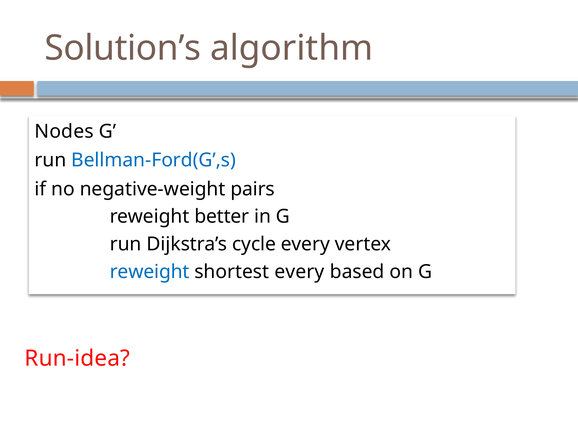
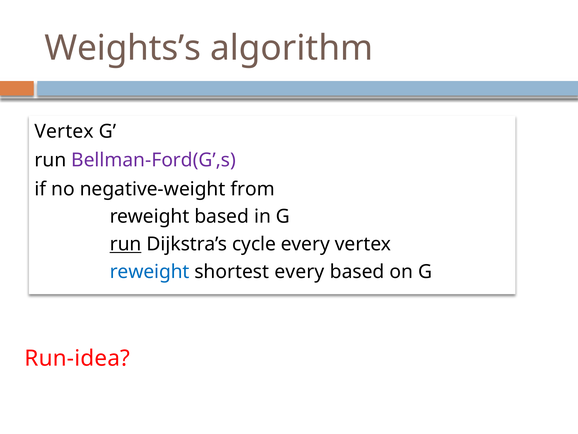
Solution’s: Solution’s -> Weights’s (123, 48)
Nodes: Nodes -> Vertex (64, 131)
Bellman-Ford(G’,s colour: blue -> purple (154, 160)
pairs: pairs -> from (253, 189)
reweight better: better -> based (222, 216)
run underline: none -> present (126, 244)
